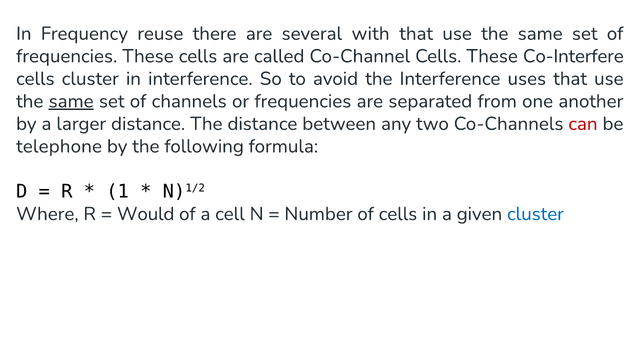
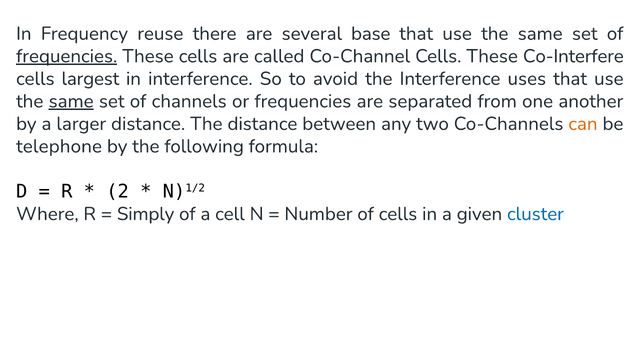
with: with -> base (371, 34)
frequencies underline: none -> present (67, 56)
cells cluster: cluster -> largest (90, 79)
can colour: red -> orange (583, 124)
1: 1 -> 2 (118, 191)
Would: Would -> Simply (146, 214)
